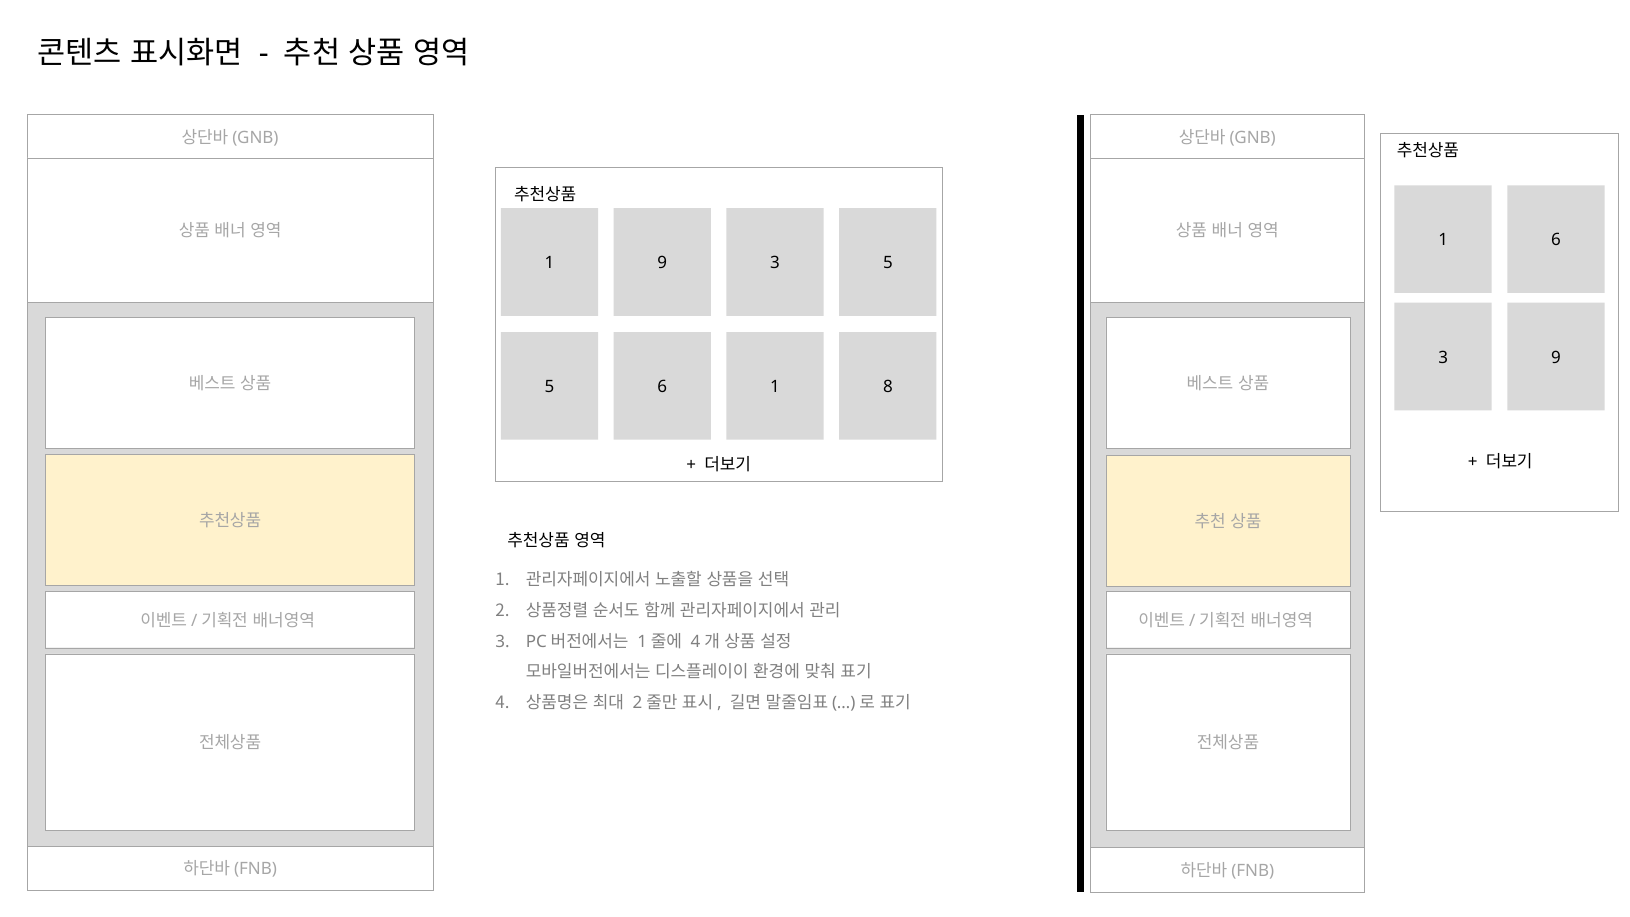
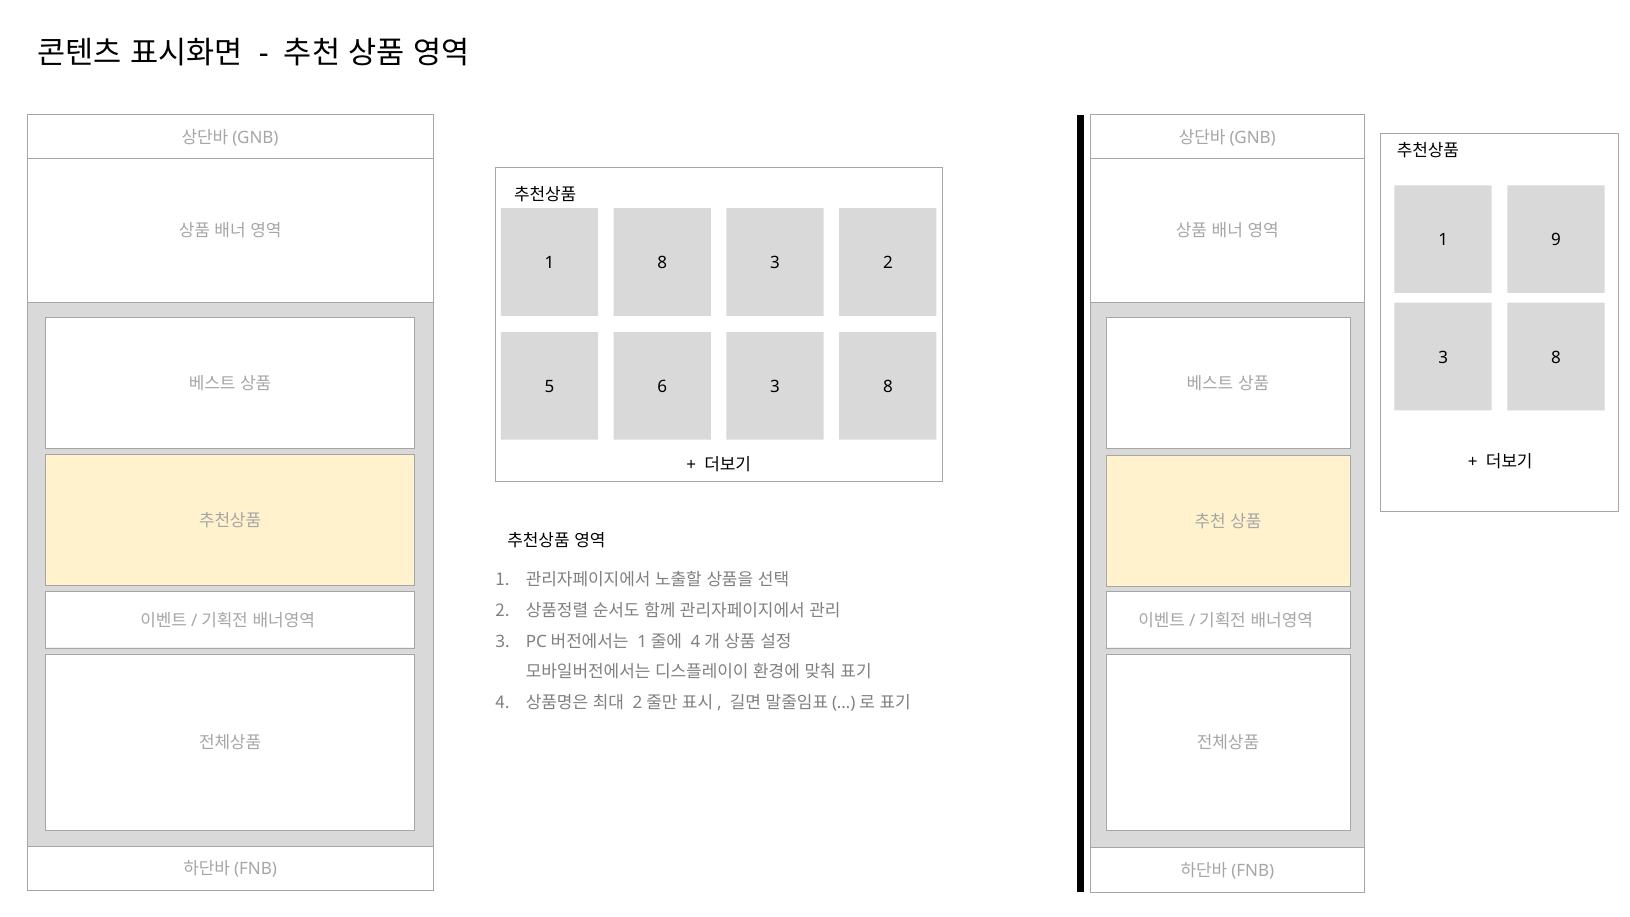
1 6: 6 -> 9 (1556, 240)
1 9: 9 -> 8 (662, 263)
3 5: 5 -> 2 (888, 263)
9: 9 -> 8 (1556, 358)
6 1: 1 -> 3 (775, 387)
